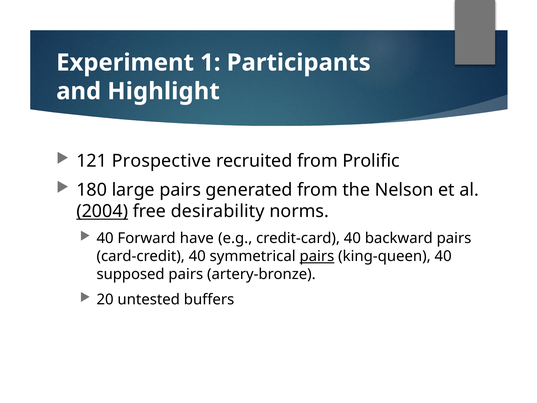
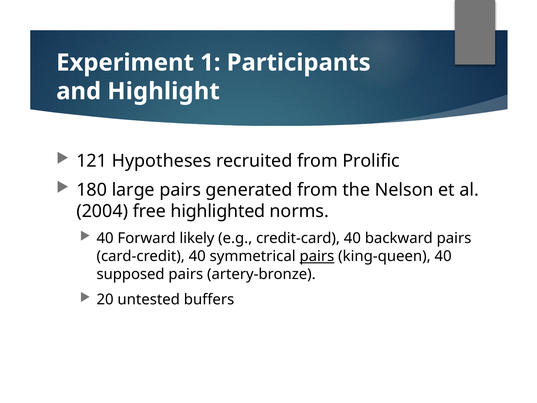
Prospective: Prospective -> Hypotheses (162, 161)
2004 underline: present -> none (102, 211)
desirability: desirability -> highlighted (218, 211)
have: have -> likely (197, 238)
